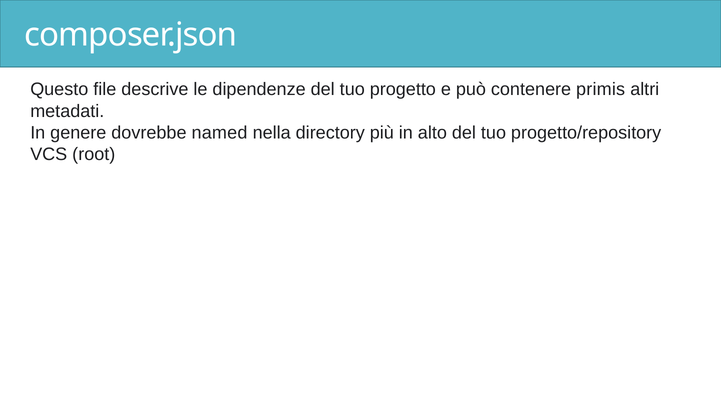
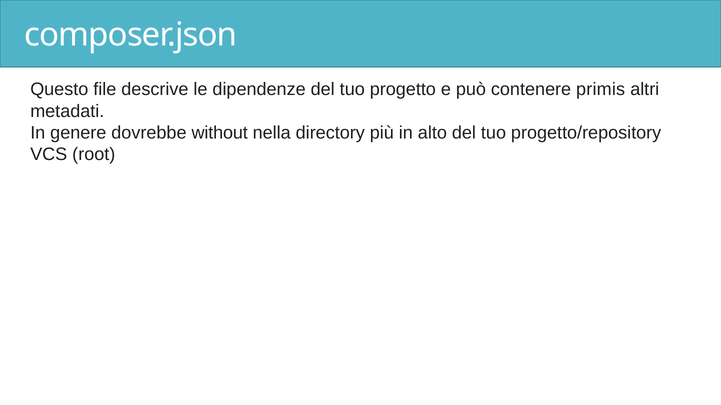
named: named -> without (220, 133)
